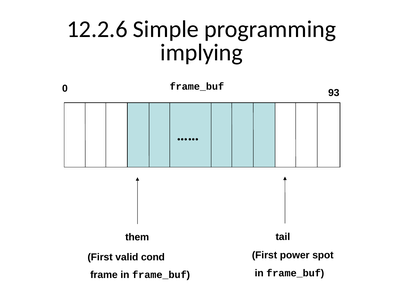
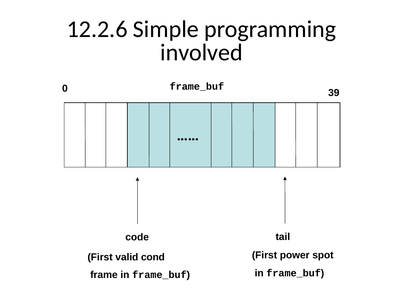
implying: implying -> involved (202, 52)
93: 93 -> 39 (334, 93)
them: them -> code (137, 237)
